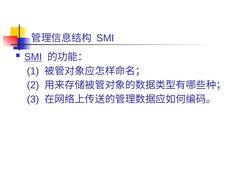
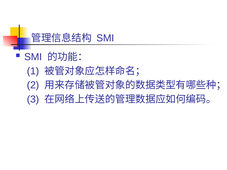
SMI underline: present -> none (33, 57)
